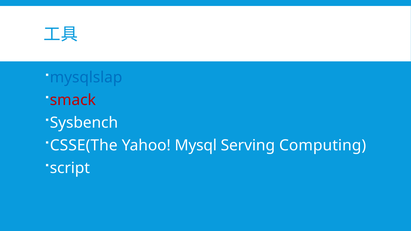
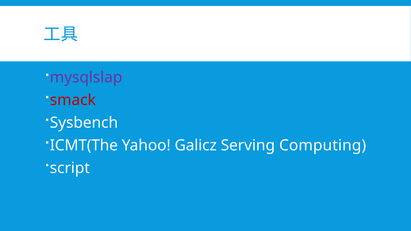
mysqlslap colour: blue -> purple (86, 78)
CSSE(The: CSSE(The -> ICMT(The (84, 146)
Mysql: Mysql -> Galicz (196, 146)
